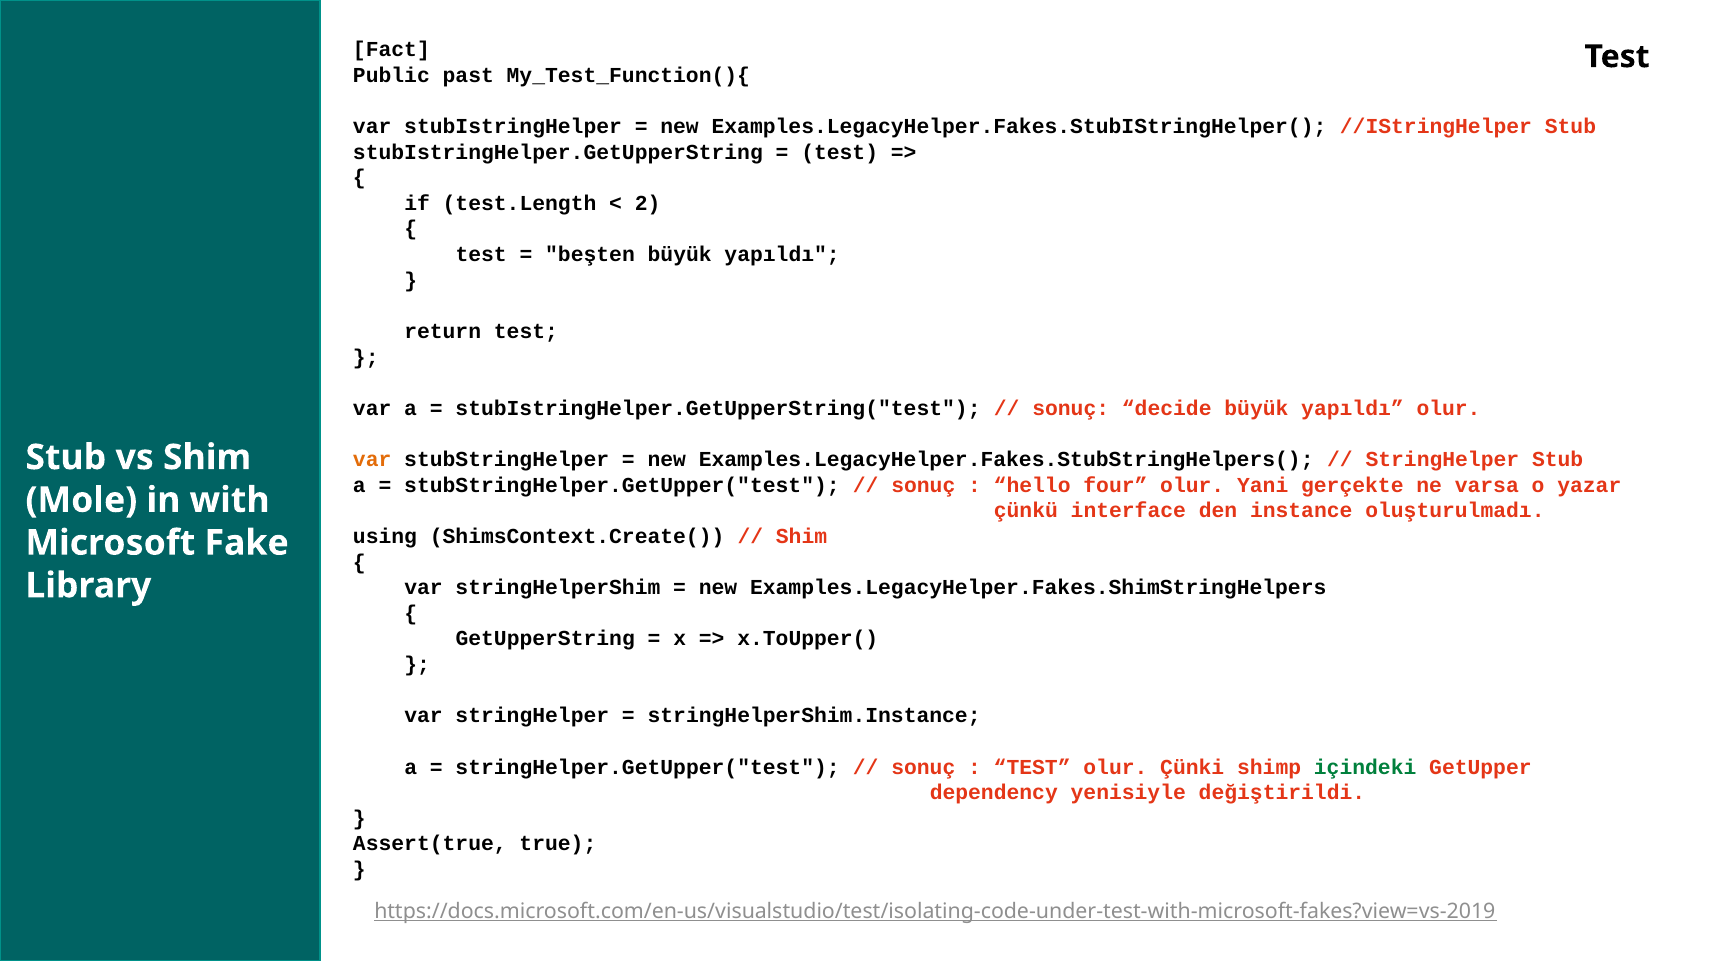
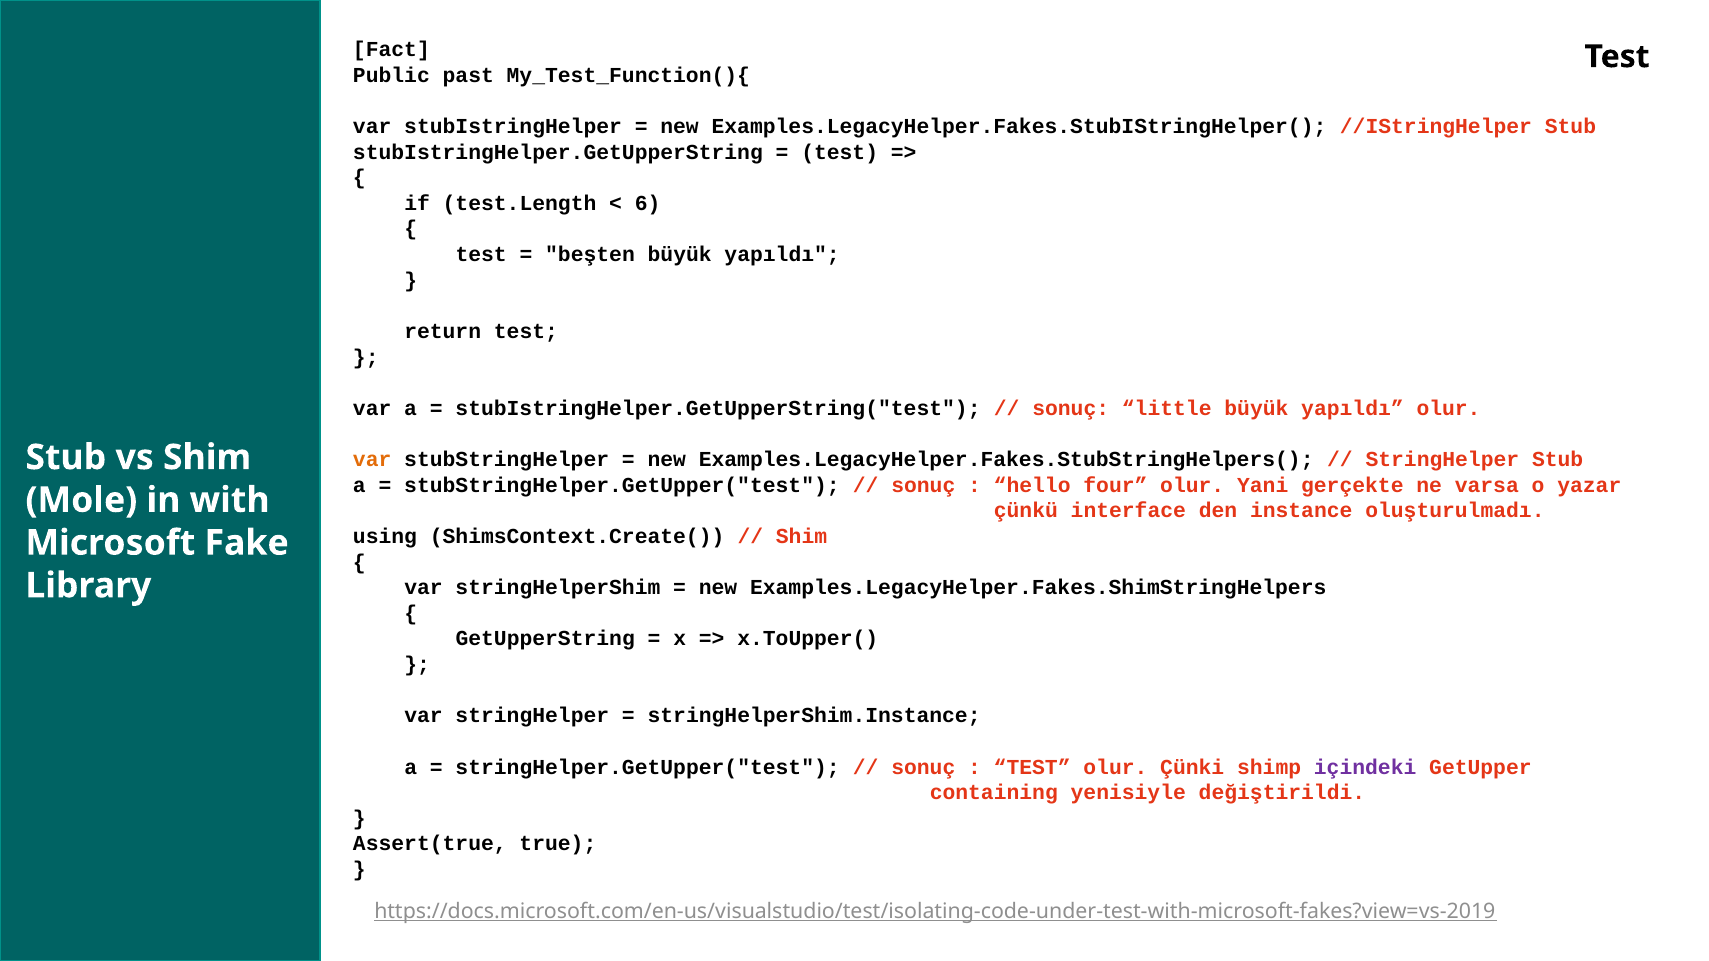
2: 2 -> 6 (648, 203)
decide: decide -> little (1167, 408)
içindeki colour: green -> purple (1365, 767)
dependency: dependency -> containing (994, 793)
